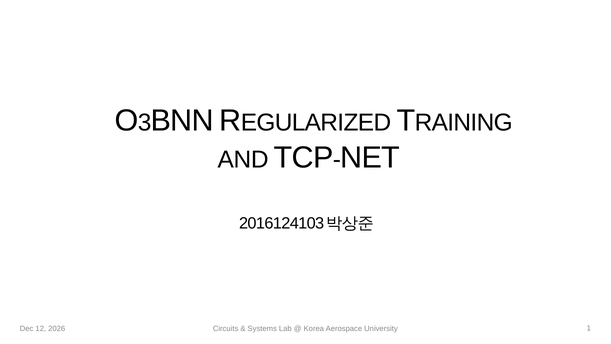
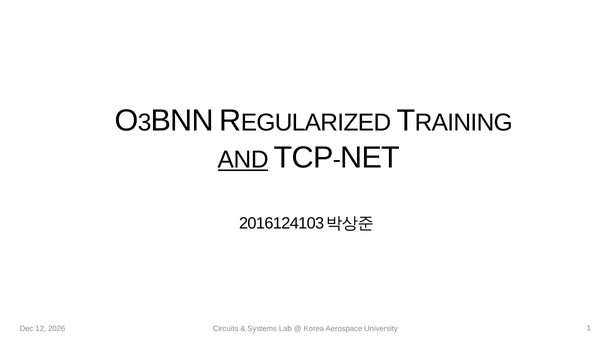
AND underline: none -> present (243, 159)
